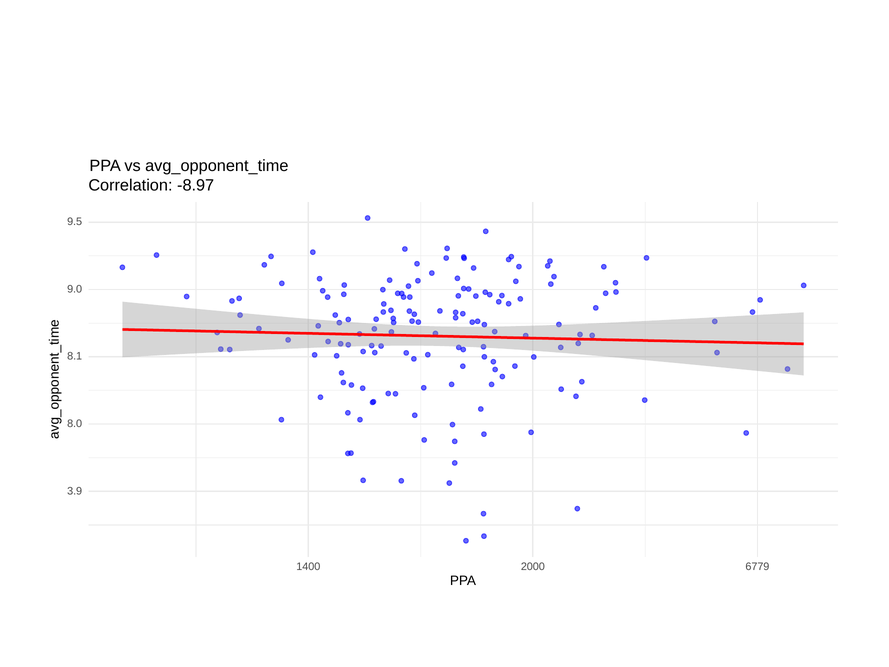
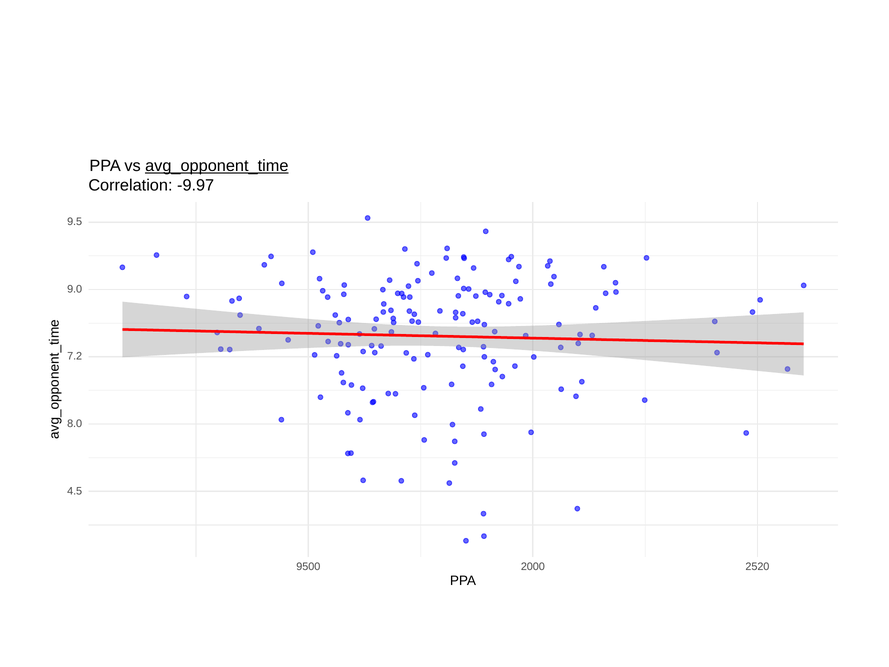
avg_opponent_time underline: none -> present (217, 166)
-8.97: -8.97 -> -9.97 (196, 185)
8.1: 8.1 -> 7.2 (75, 356)
3.9: 3.9 -> 4.5 (75, 491)
1400: 1400 -> 9500 (308, 566)
6779: 6779 -> 2520 (757, 566)
